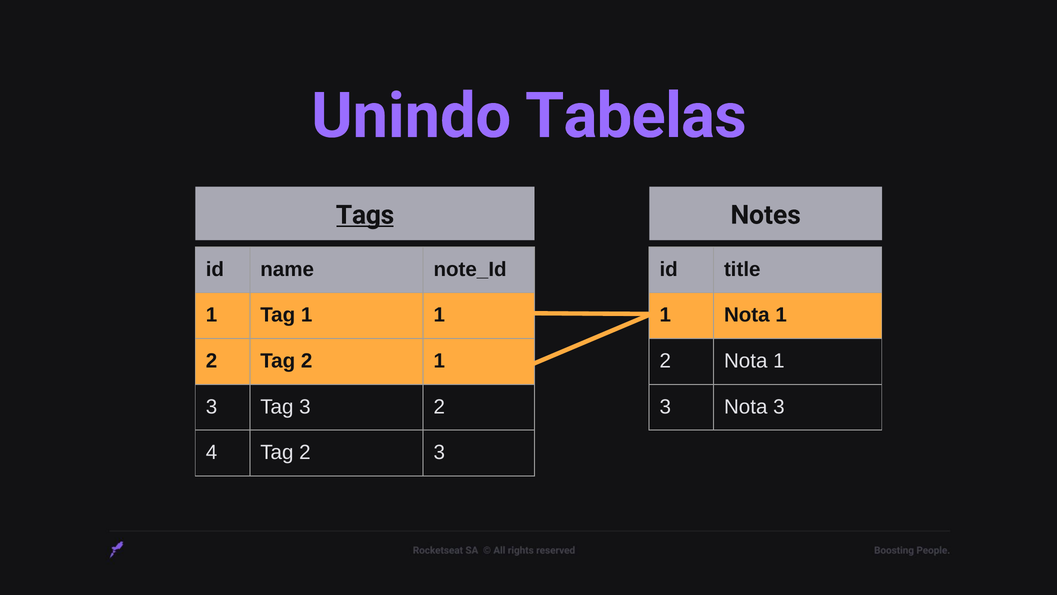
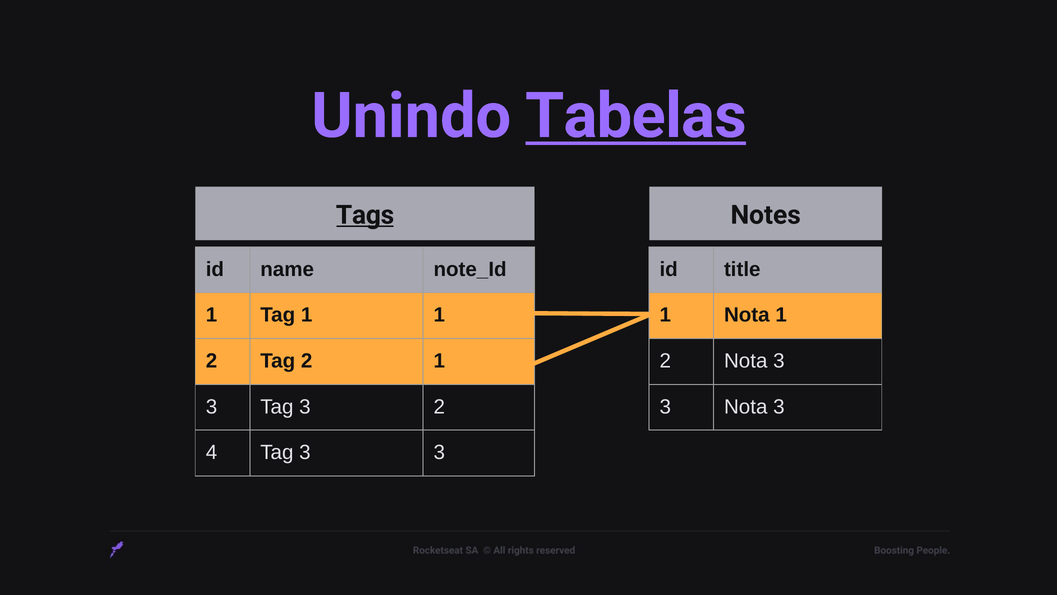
Tabelas underline: none -> present (636, 116)
2 Nota 1: 1 -> 3 (779, 361)
4 Tag 2: 2 -> 3 (305, 452)
